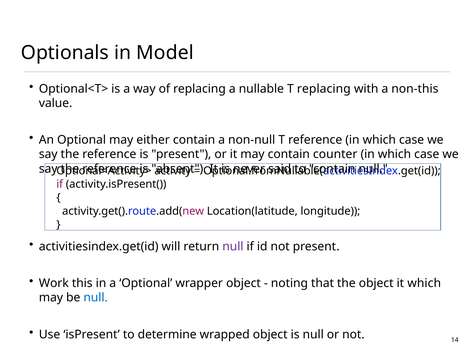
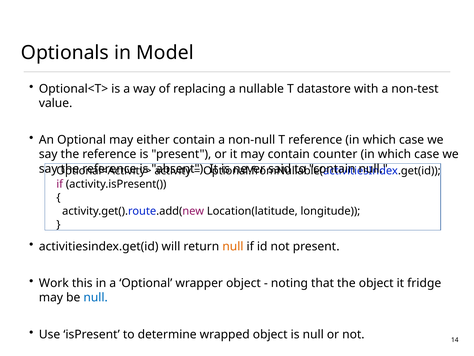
T replacing: replacing -> datastore (324, 89)
non-this: non-this -> non-test (415, 89)
null colour: purple -> orange (233, 246)
it which: which -> fridge (424, 283)
